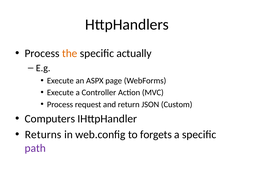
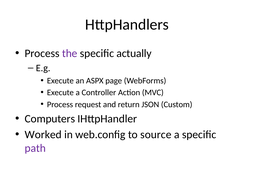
the colour: orange -> purple (70, 53)
Returns: Returns -> Worked (43, 134)
forgets: forgets -> source (156, 134)
